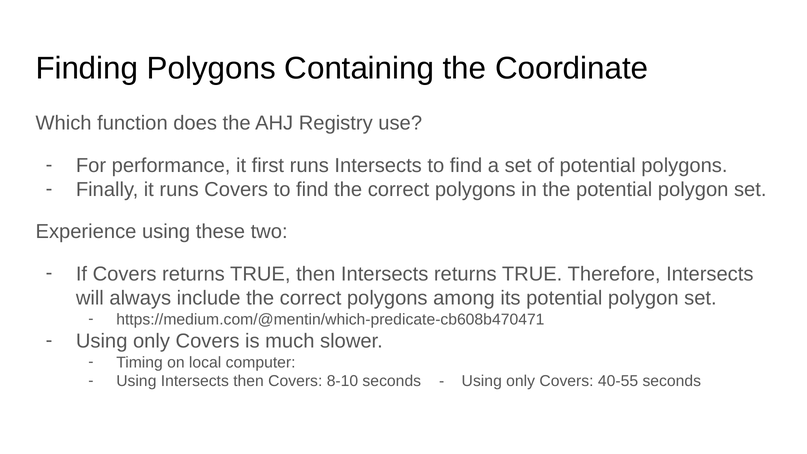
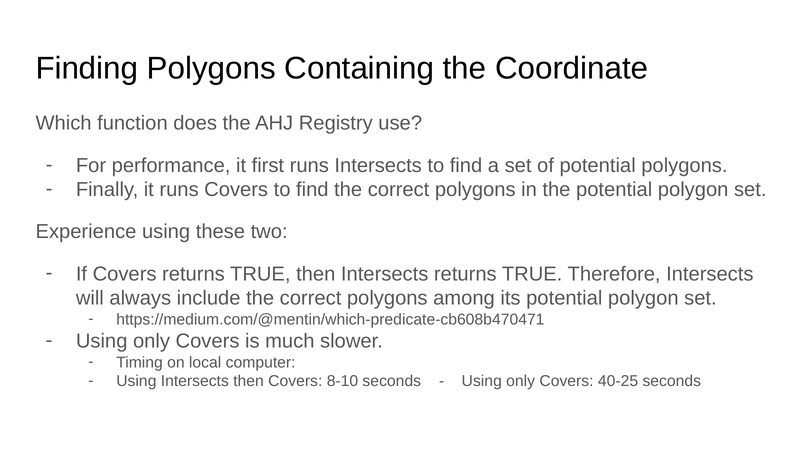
40-55: 40-55 -> 40-25 (618, 381)
